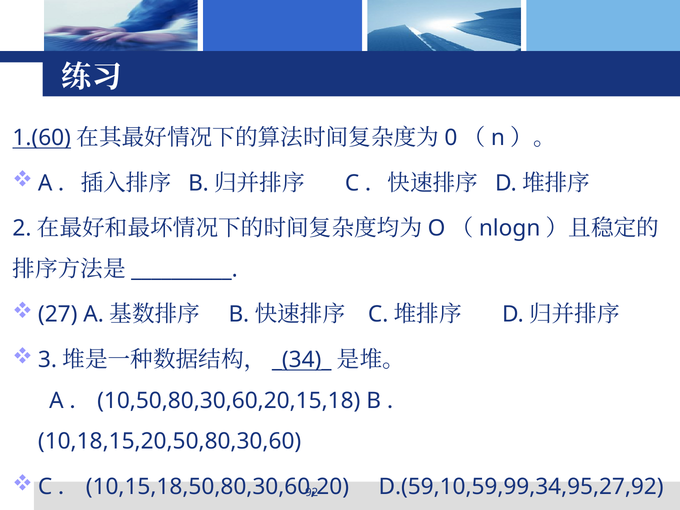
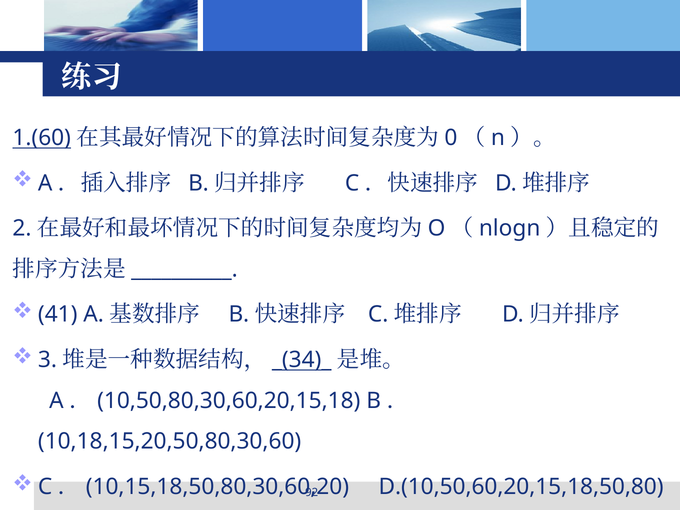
27: 27 -> 41 (58, 315)
D.(59,10,59,99,34,95,27,92: D.(59,10,59,99,34,95,27,92 -> D.(10,50,60,20,15,18,50,80 (521, 487)
